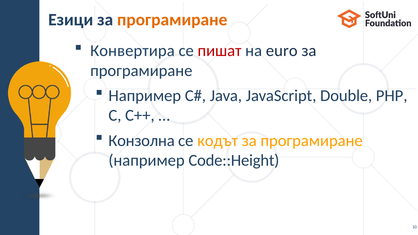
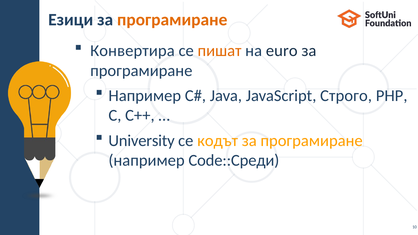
пишат colour: red -> orange (220, 51)
Double: Double -> Строго (346, 96)
Конзолна: Конзолна -> University (142, 141)
Code::Height: Code::Height -> Code::Среди (234, 161)
